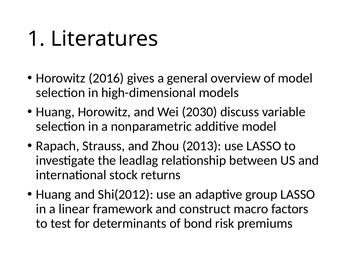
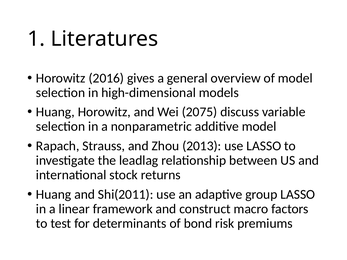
2030: 2030 -> 2075 (200, 112)
Shi(2012: Shi(2012 -> Shi(2011 (126, 195)
